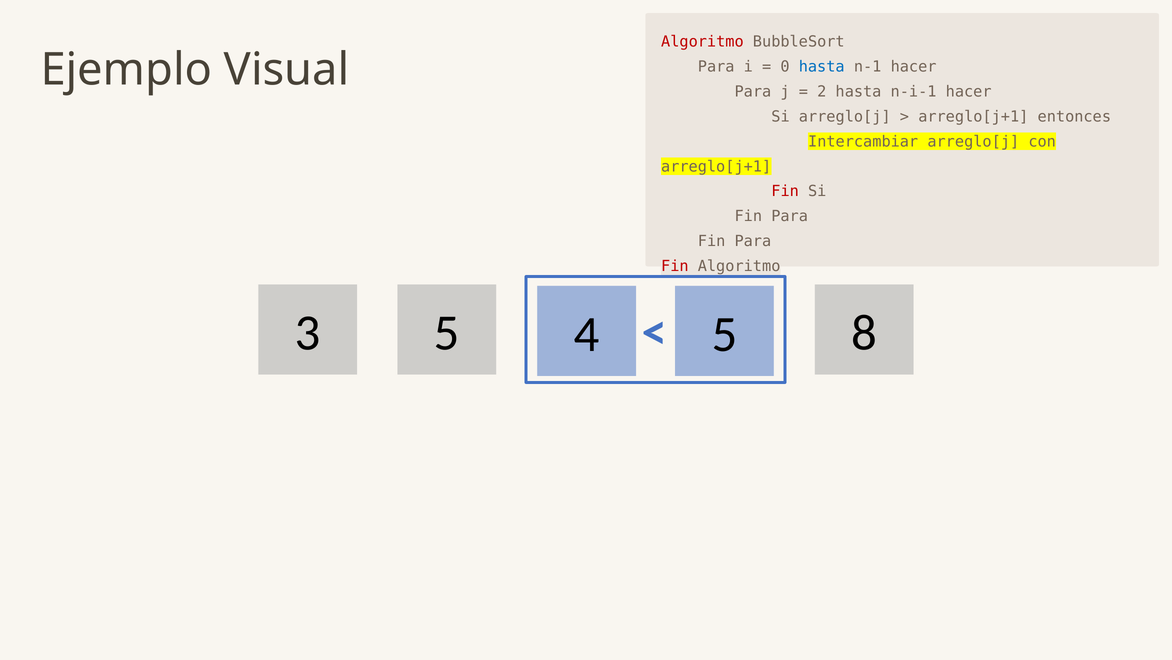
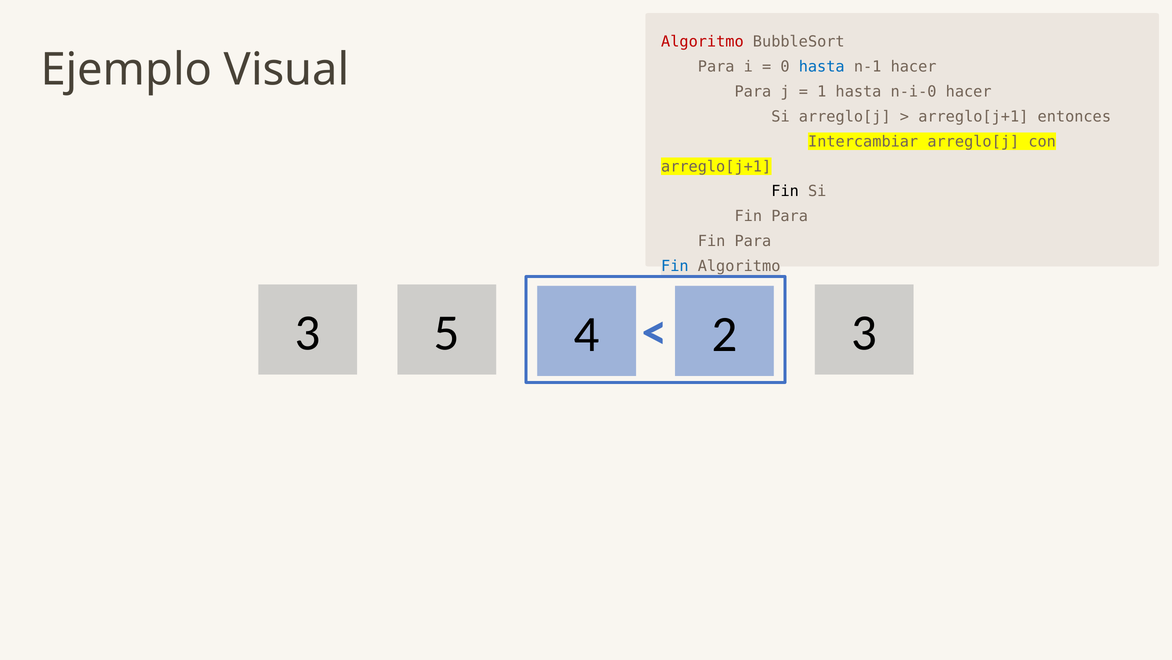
2: 2 -> 1 (822, 92)
n-i-1: n-i-1 -> n-i-0 (914, 92)
Fin colour: red -> black (785, 191)
Fin colour: red -> blue (675, 266)
3 5: 5 -> 2 (724, 334)
4 8: 8 -> 3 (864, 333)
